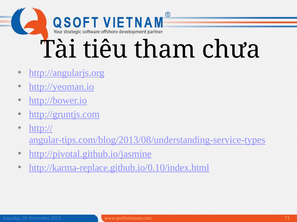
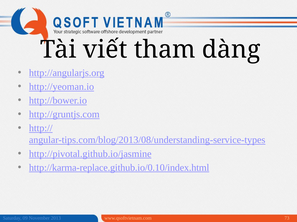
tiêu: tiêu -> viết (105, 50)
chưa: chưa -> dàng (231, 50)
